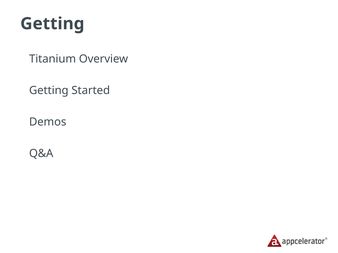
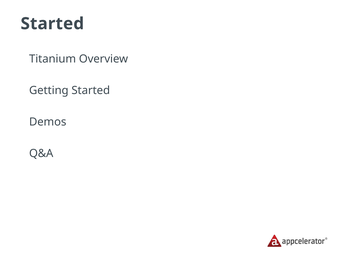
Getting: Getting -> Started (52, 24)
